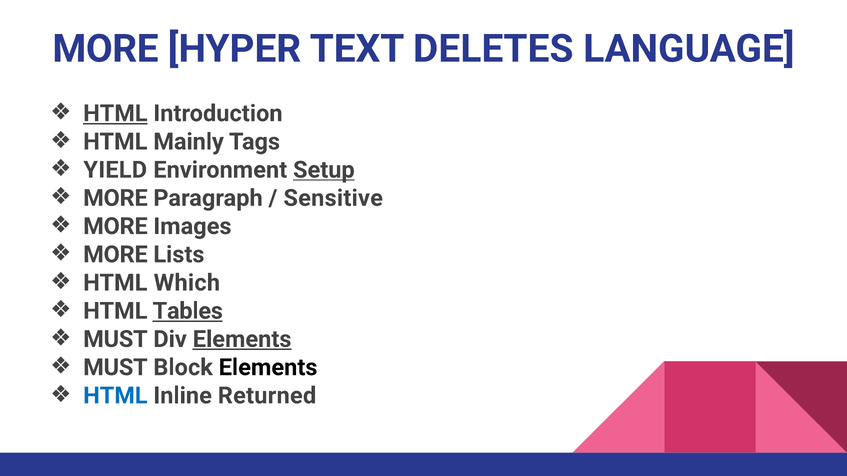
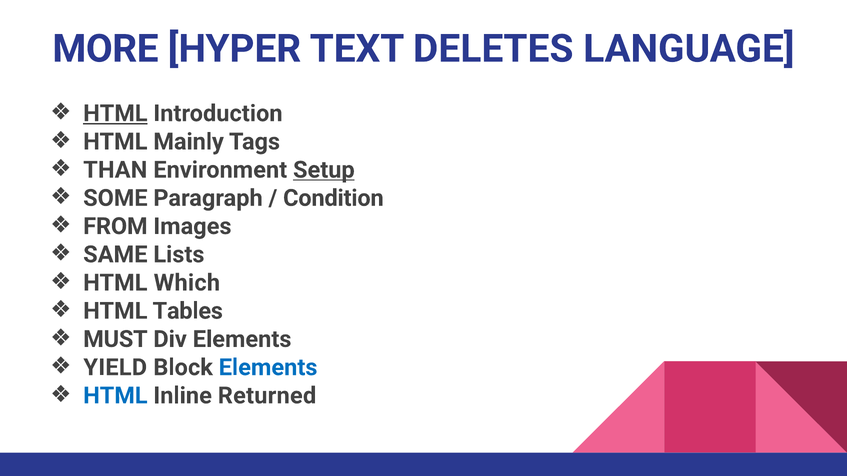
YIELD: YIELD -> THAN (115, 170)
MORE: MORE -> SOME (115, 198)
Sensitive: Sensitive -> Condition (333, 198)
MORE: MORE -> FROM (115, 227)
MORE: MORE -> SAME (115, 255)
Tables underline: present -> none (188, 311)
Elements underline: present -> none (242, 340)
MUST: MUST -> YIELD (115, 368)
Elements colour: black -> blue (268, 368)
